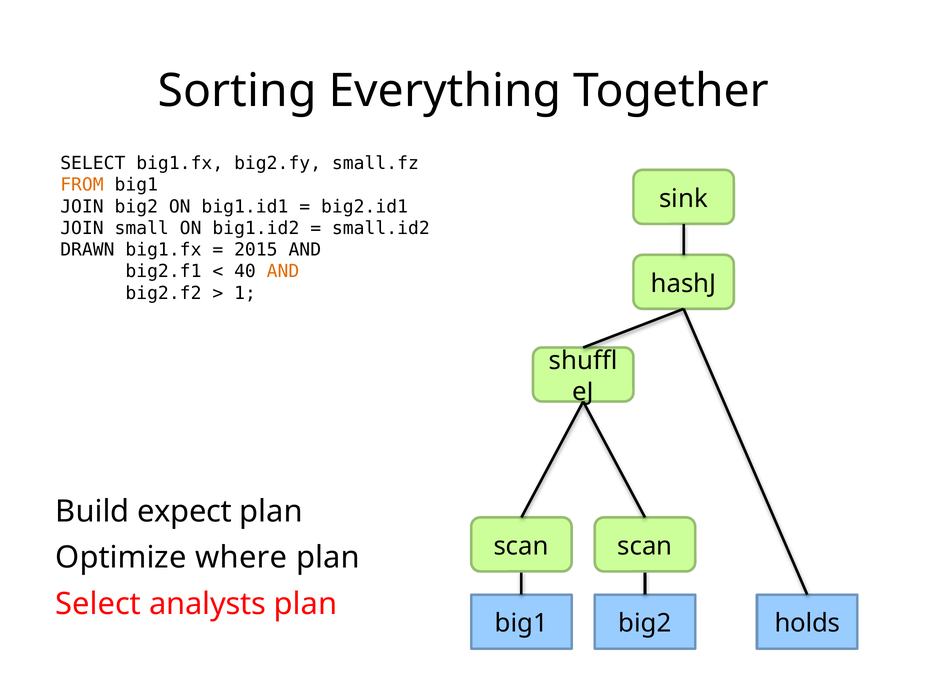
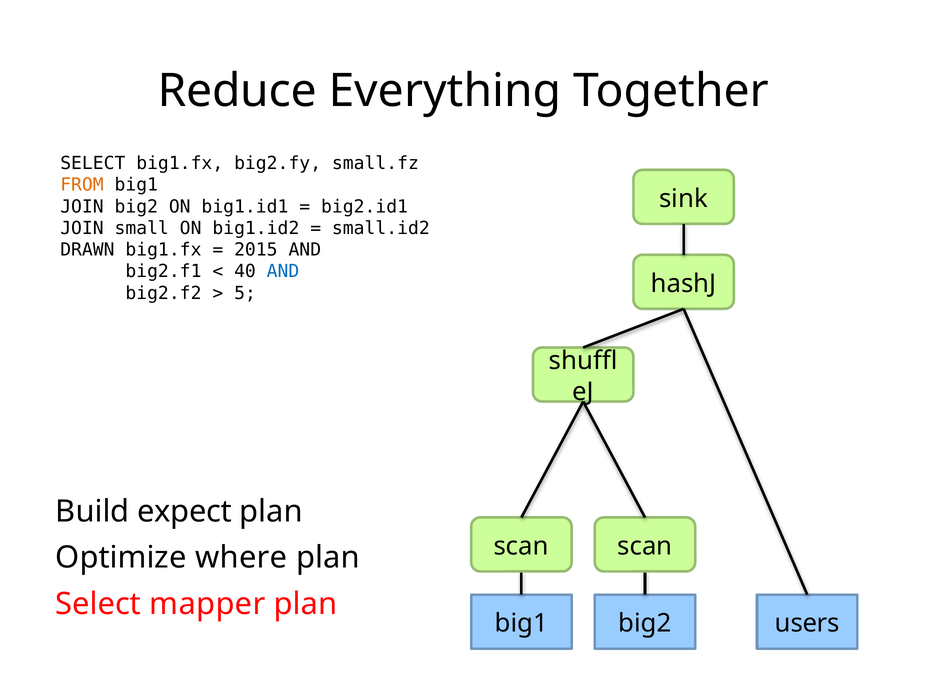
Sorting: Sorting -> Reduce (237, 91)
AND colour: orange -> blue (283, 272)
1: 1 -> 5 (245, 293)
analysts: analysts -> mapper (207, 604)
holds: holds -> users (807, 624)
